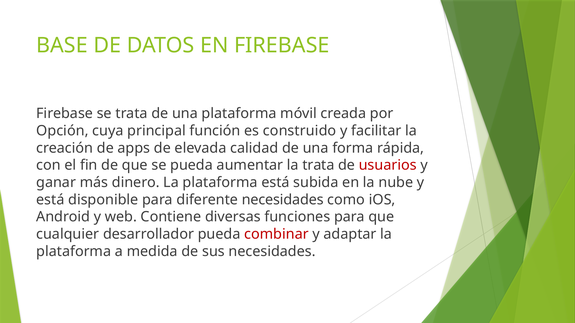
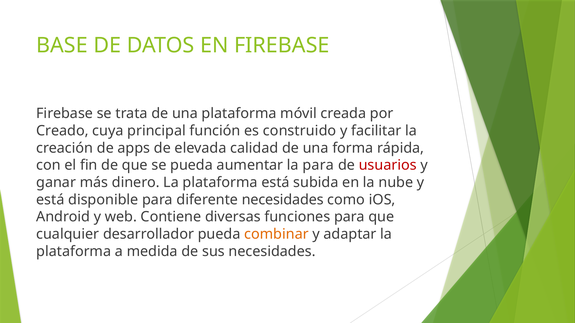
Opción: Opción -> Creado (62, 131)
la trata: trata -> para (318, 165)
combinar colour: red -> orange (276, 234)
